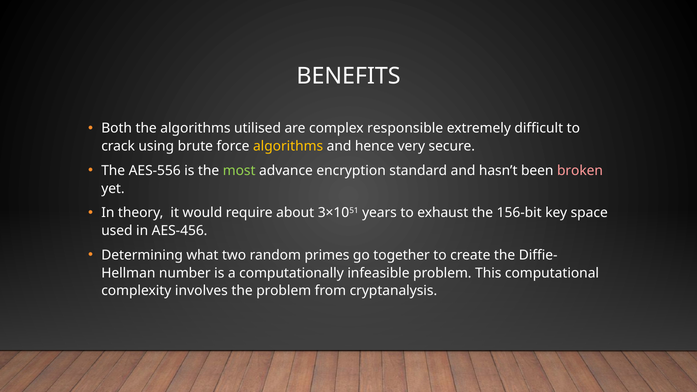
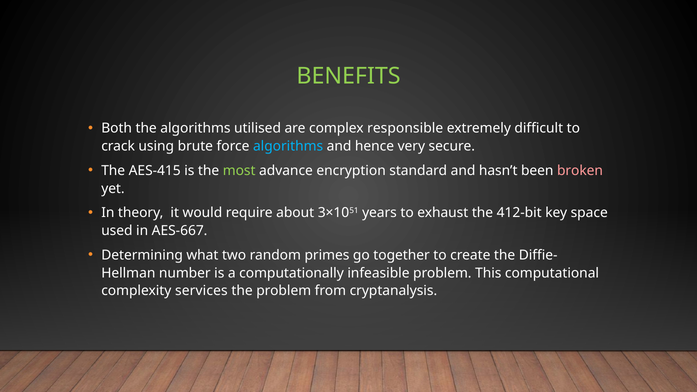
BENEFITS colour: white -> light green (348, 76)
algorithms colour: yellow -> light blue (288, 146)
AES-556: AES-556 -> AES-415 (155, 171)
156-bit: 156-bit -> 412-bit (519, 213)
AES-456: AES-456 -> AES-667 (180, 231)
involves: involves -> services (201, 291)
